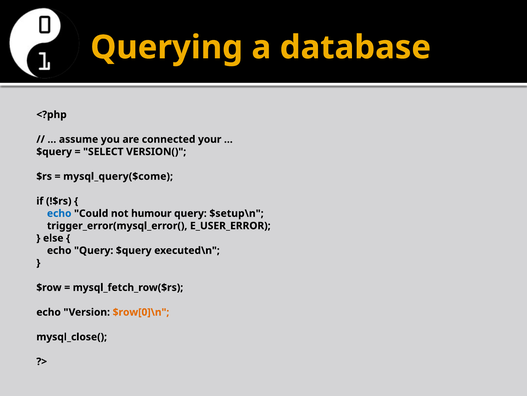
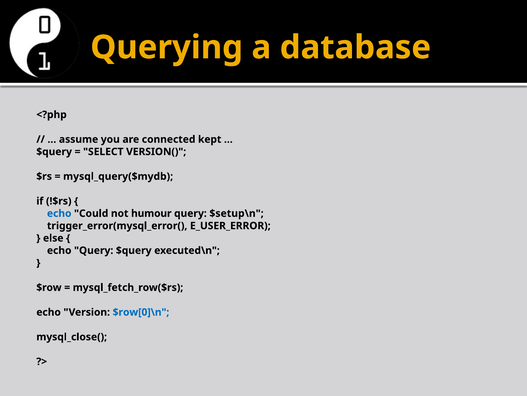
your: your -> kept (210, 139)
mysql_query($come: mysql_query($come -> mysql_query($mydb (118, 176)
$row[0]\n colour: orange -> blue (141, 312)
